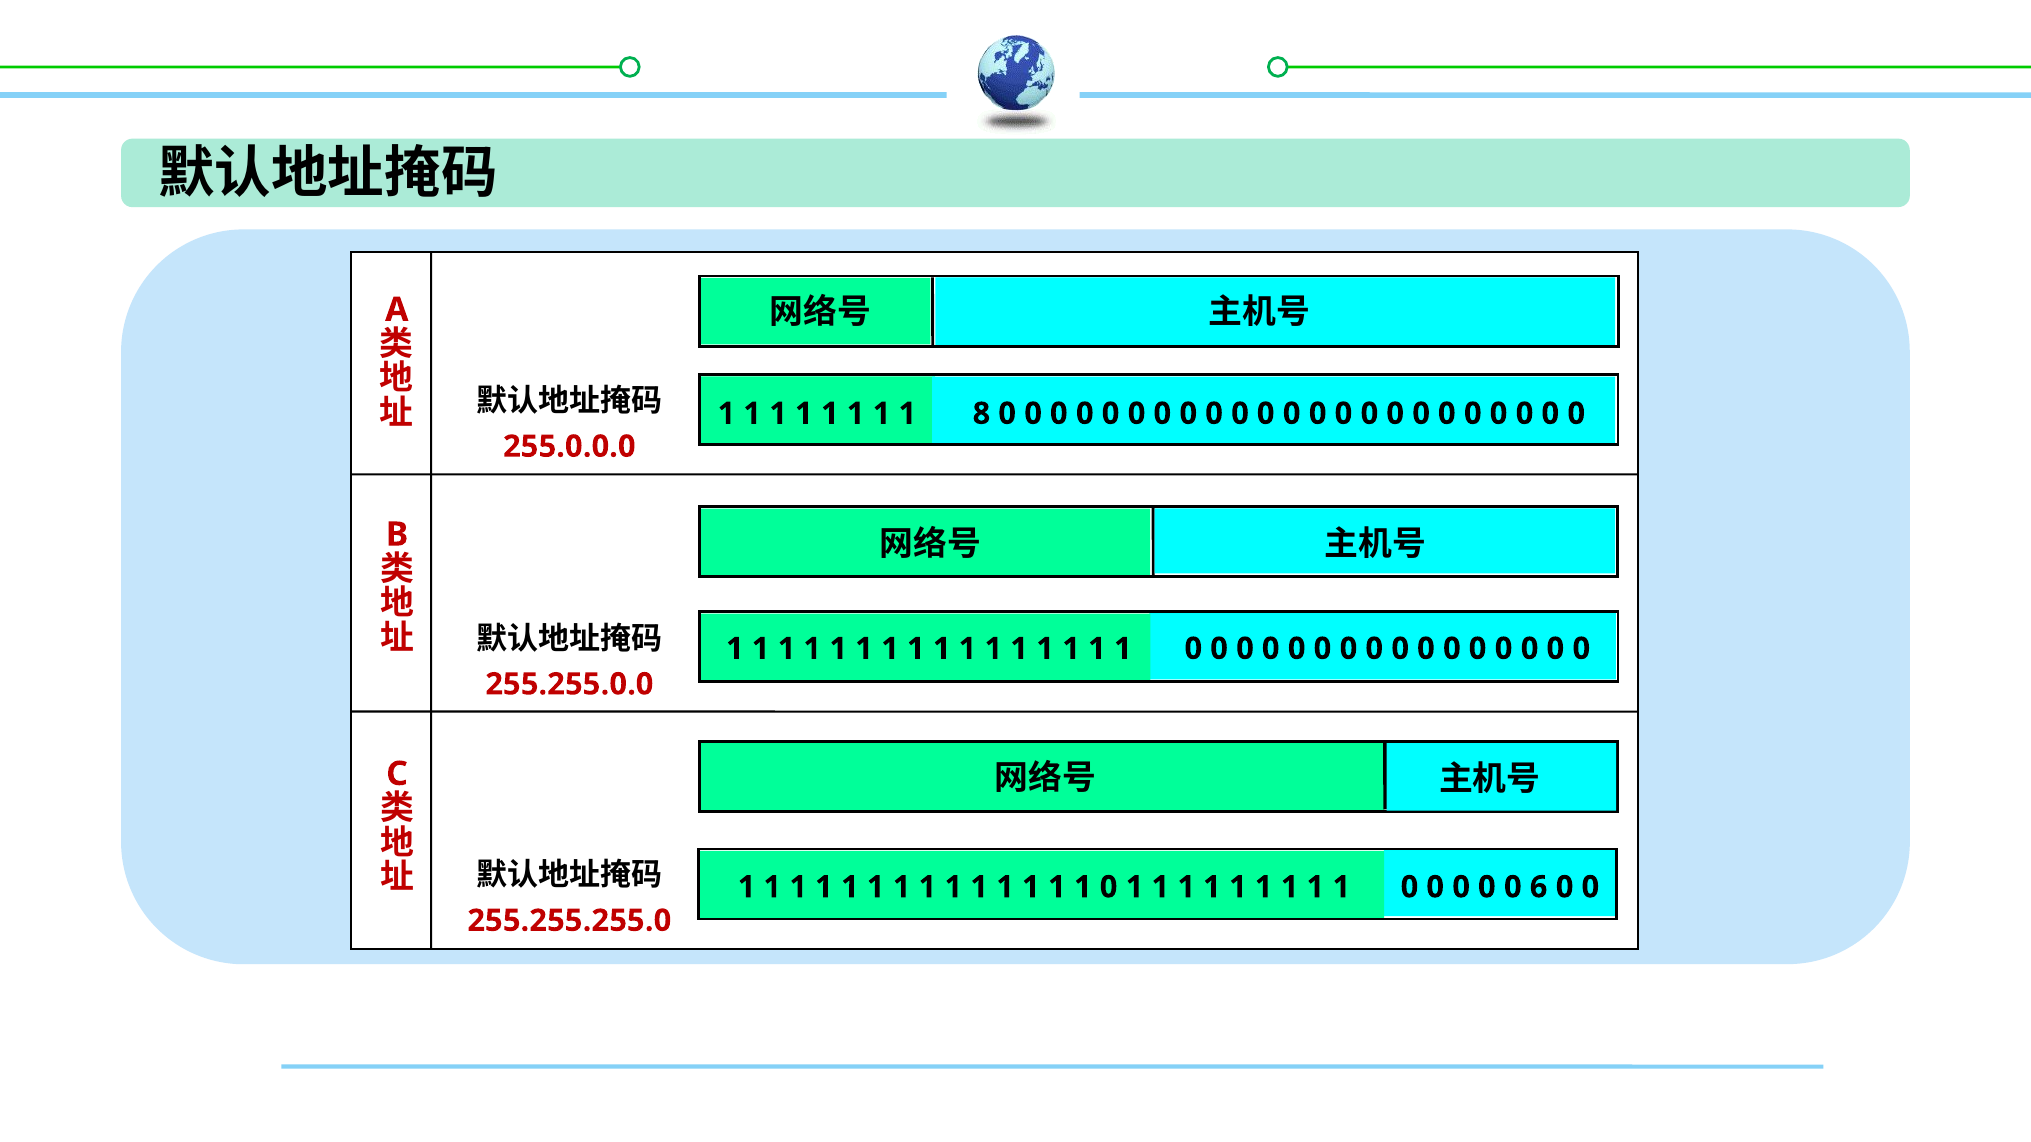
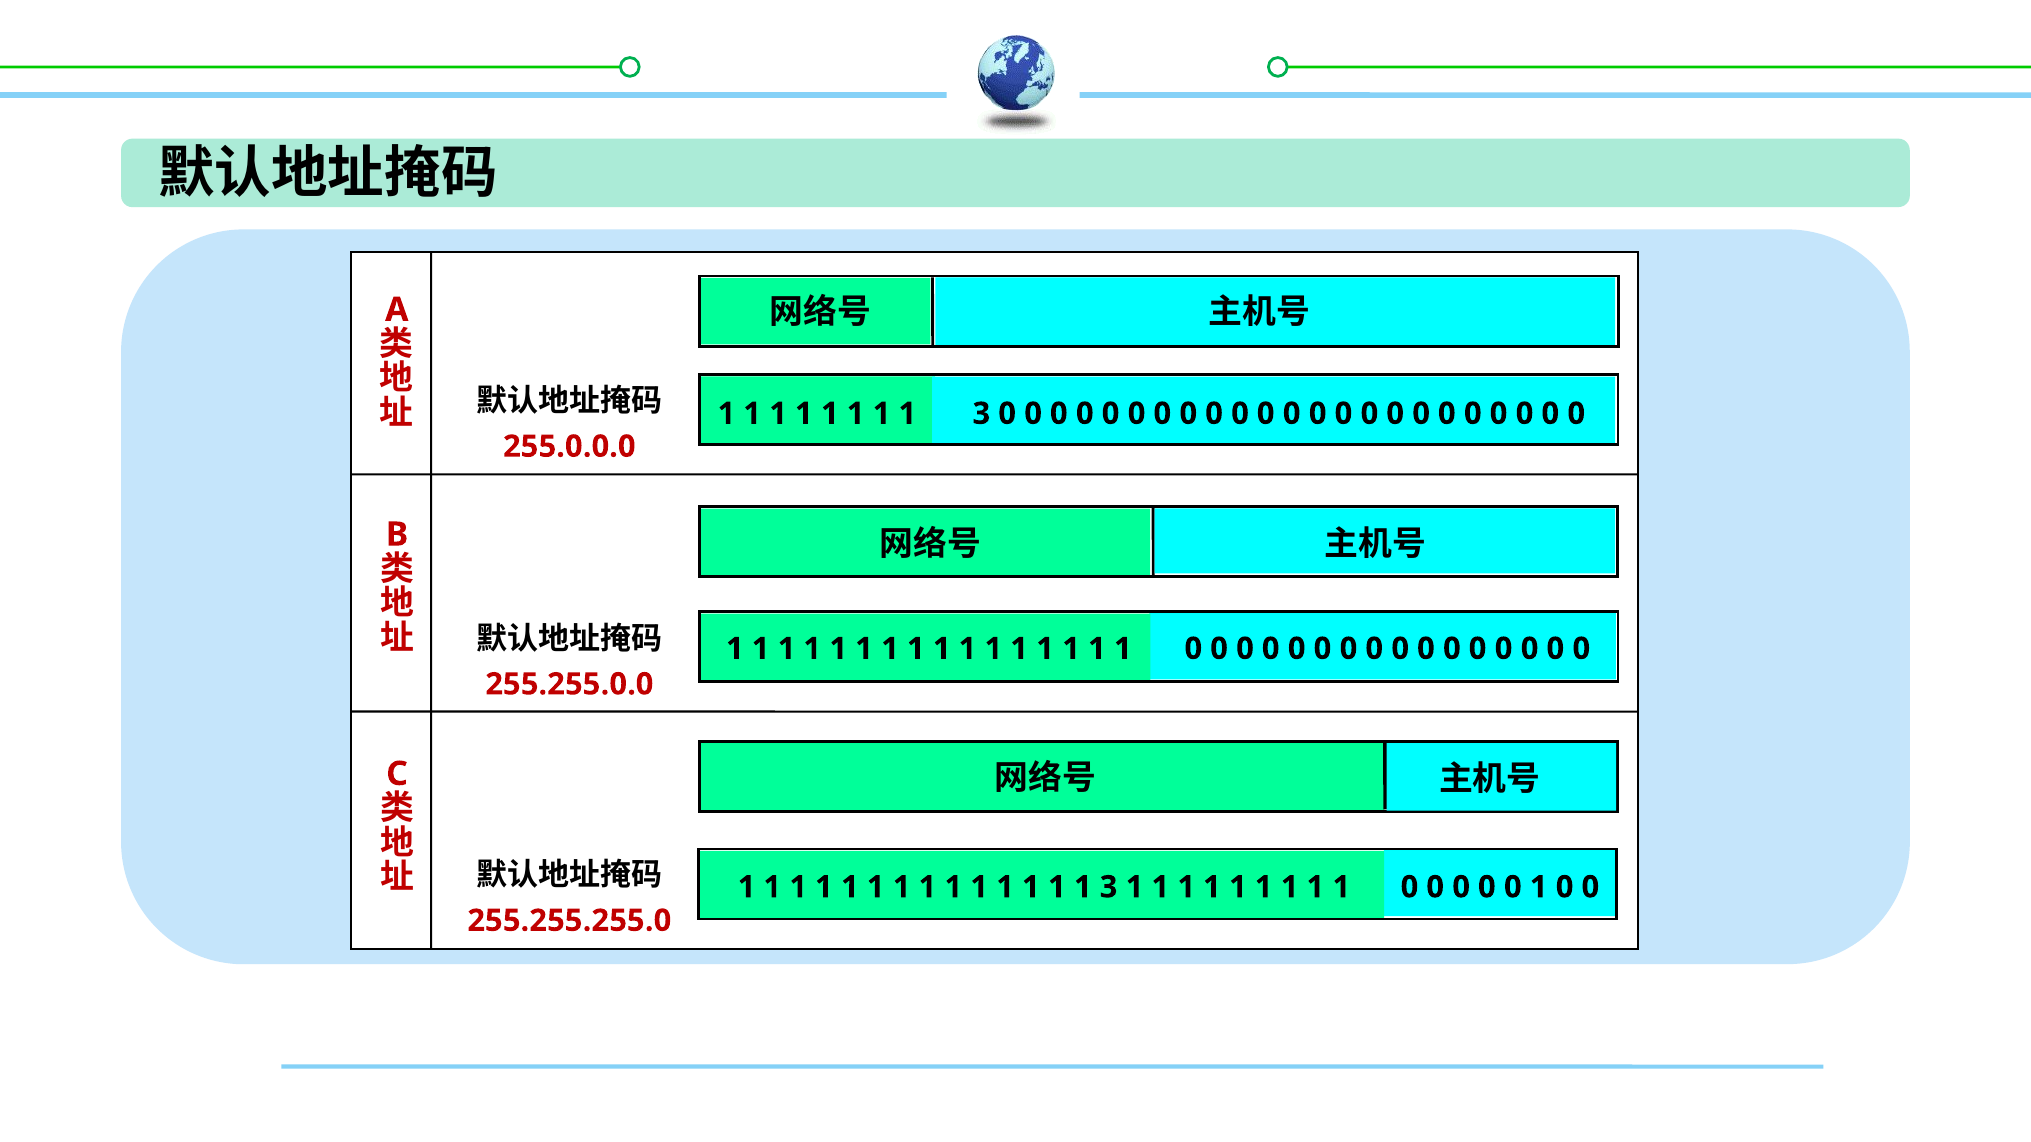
8: 8 -> 3 (981, 414)
0: 0 -> 3 (1109, 887)
6: 6 -> 1 (1539, 887)
